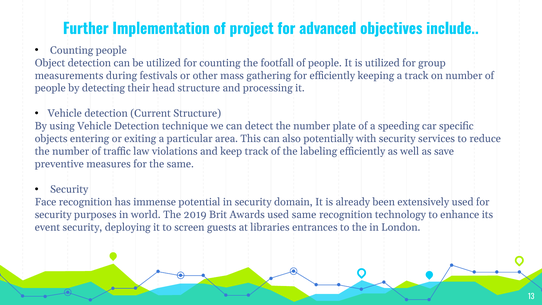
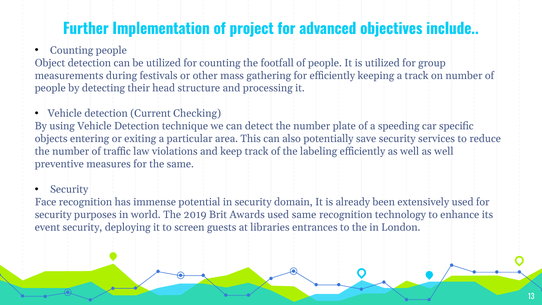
Current Structure: Structure -> Checking (197, 113)
with: with -> save (366, 139)
well as save: save -> well (444, 151)
